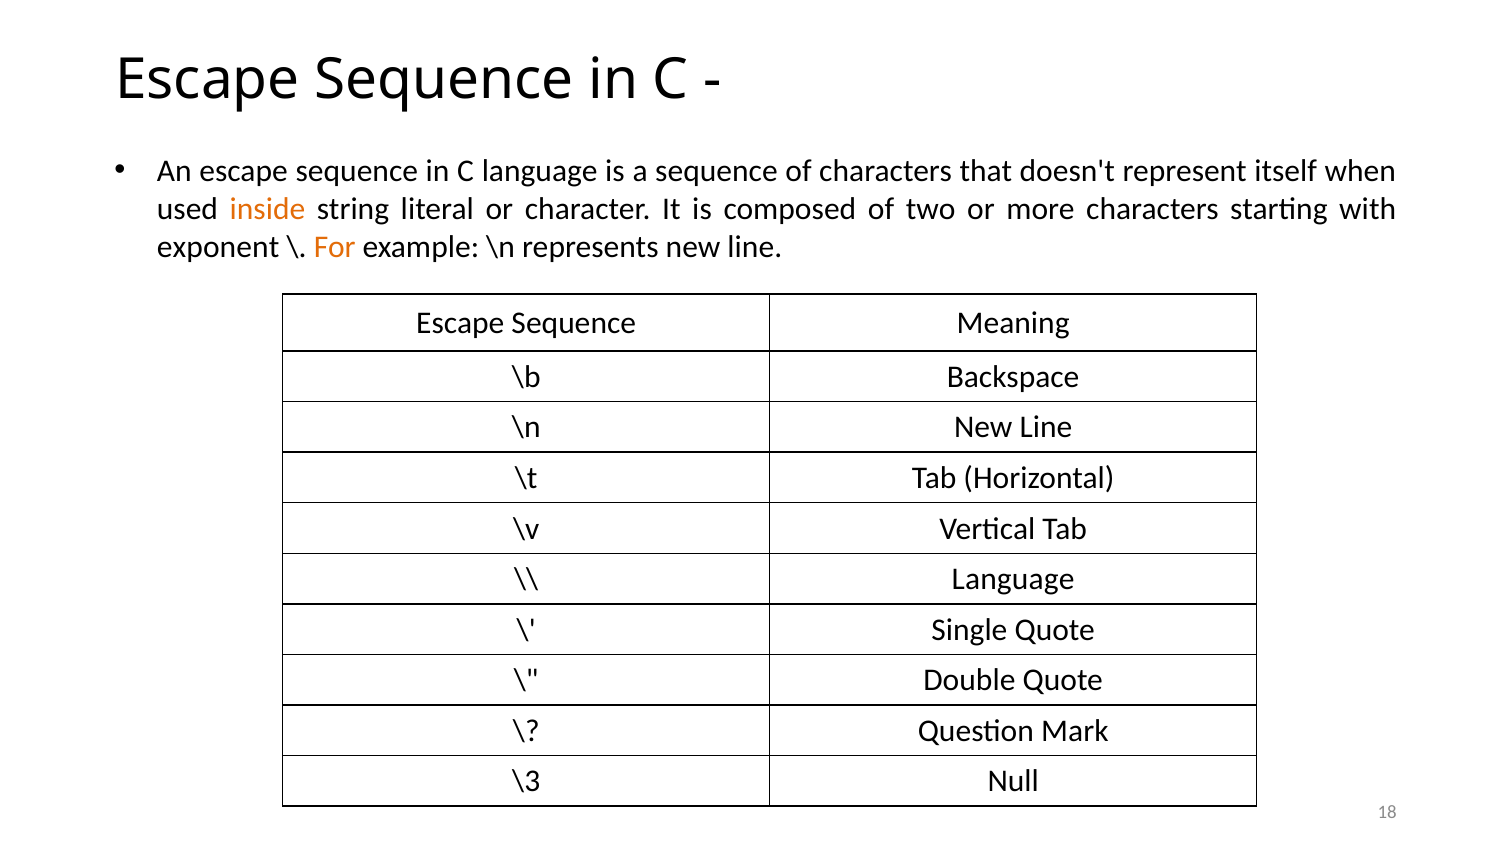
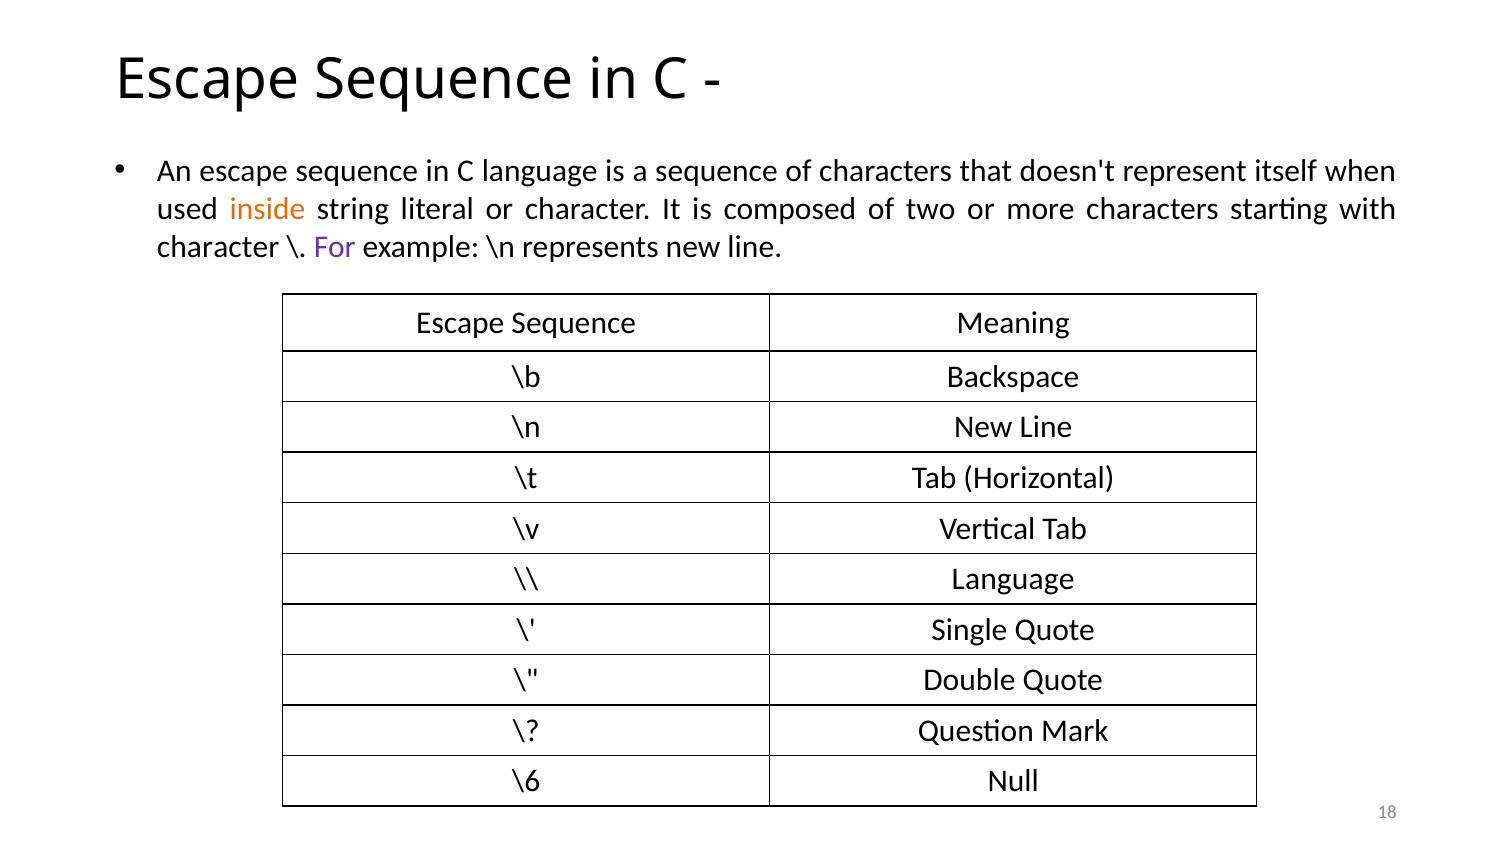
exponent: exponent -> character (218, 247)
For colour: orange -> purple (335, 247)
\3: \3 -> \6 (526, 781)
